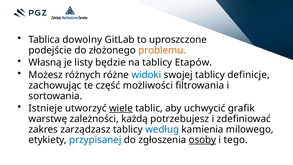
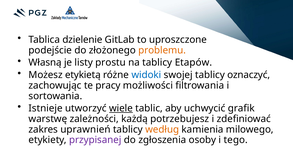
dowolny: dowolny -> dzielenie (82, 40)
będzie: będzie -> prostu (111, 62)
różnych: różnych -> etykietą (83, 75)
definicje: definicje -> oznaczyć (249, 75)
część: część -> pracy (108, 85)
zarządzasz: zarządzasz -> uprawnień (85, 129)
według colour: blue -> orange (162, 129)
przypisanej colour: blue -> purple (95, 140)
osoby underline: present -> none (202, 140)
